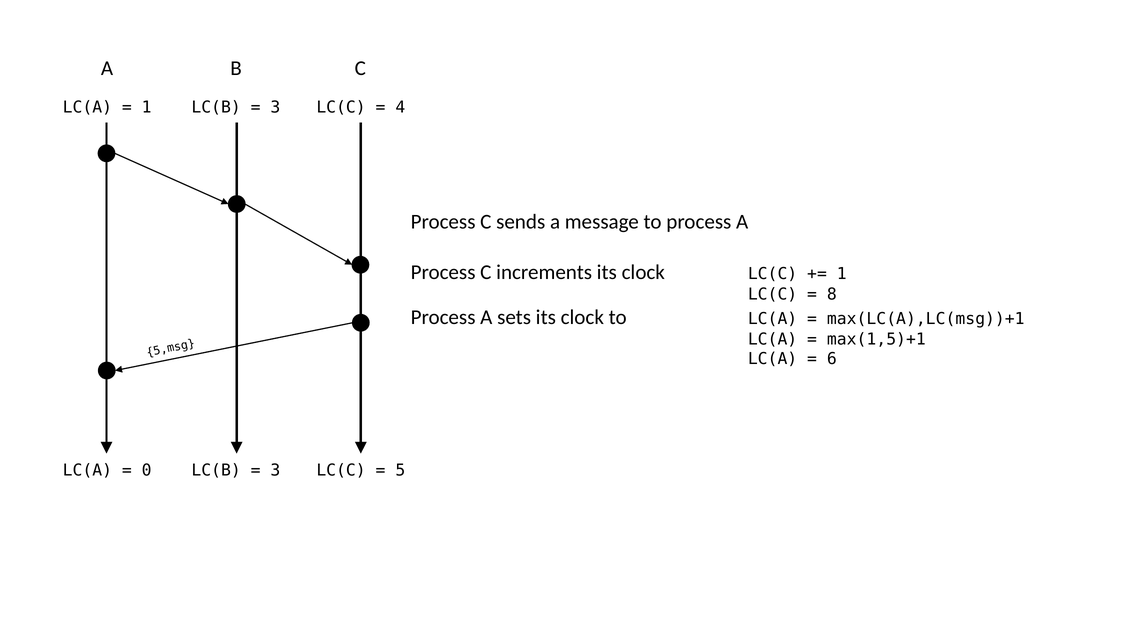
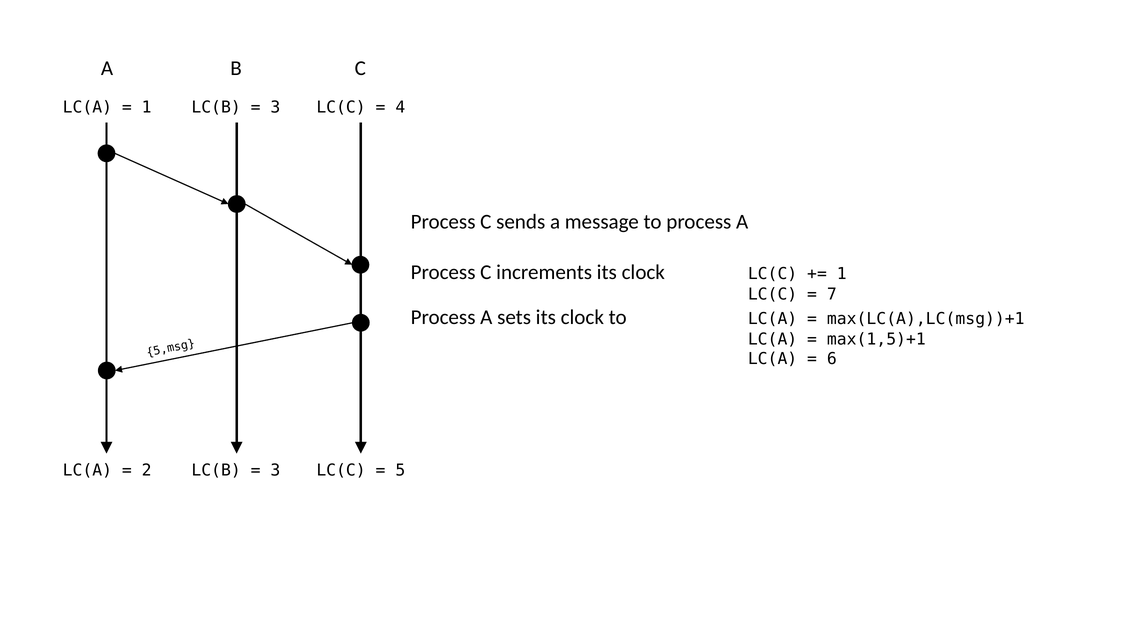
8: 8 -> 7 (832, 295)
0: 0 -> 2 (147, 470)
